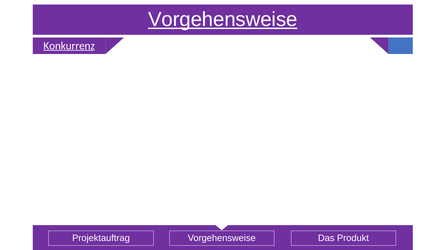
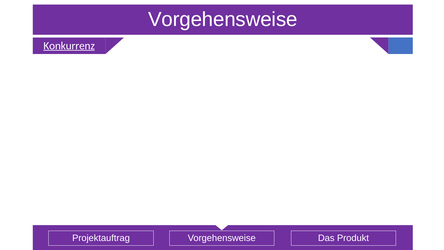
Vorgehensweise underline: present -> none (223, 20)
